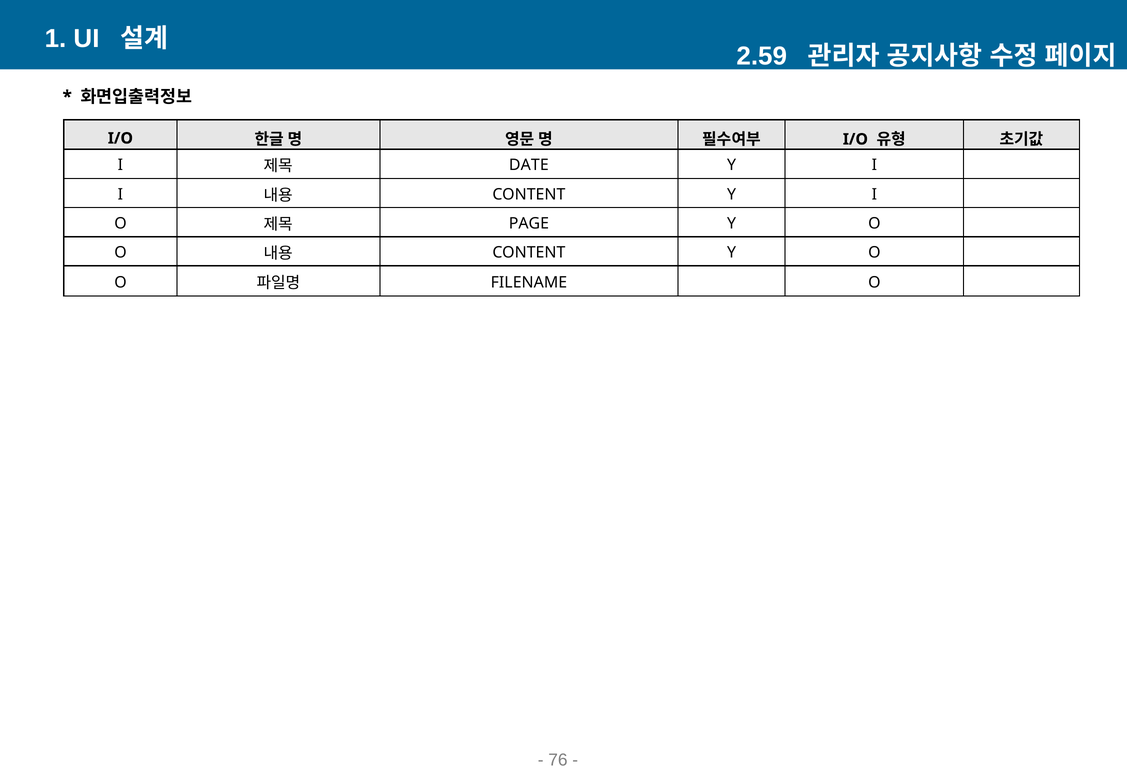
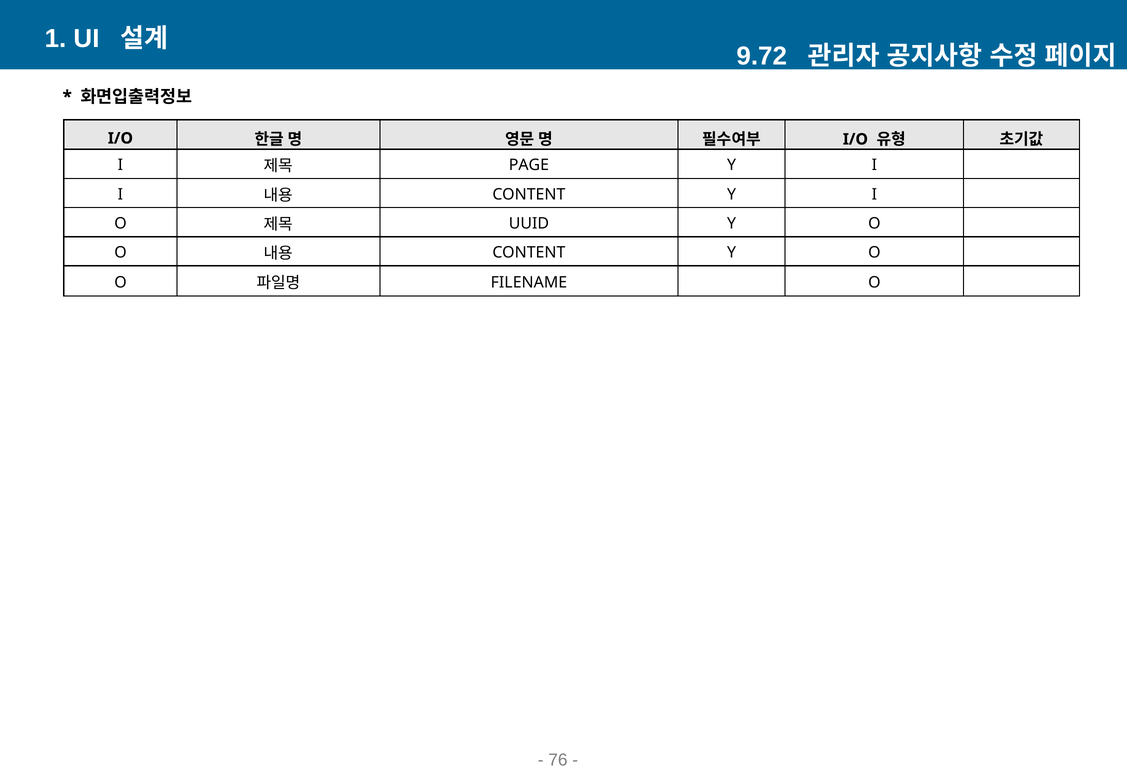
2.59: 2.59 -> 9.72 (762, 56)
DATE: DATE -> PAGE (529, 165)
PAGE: PAGE -> UUID (529, 224)
